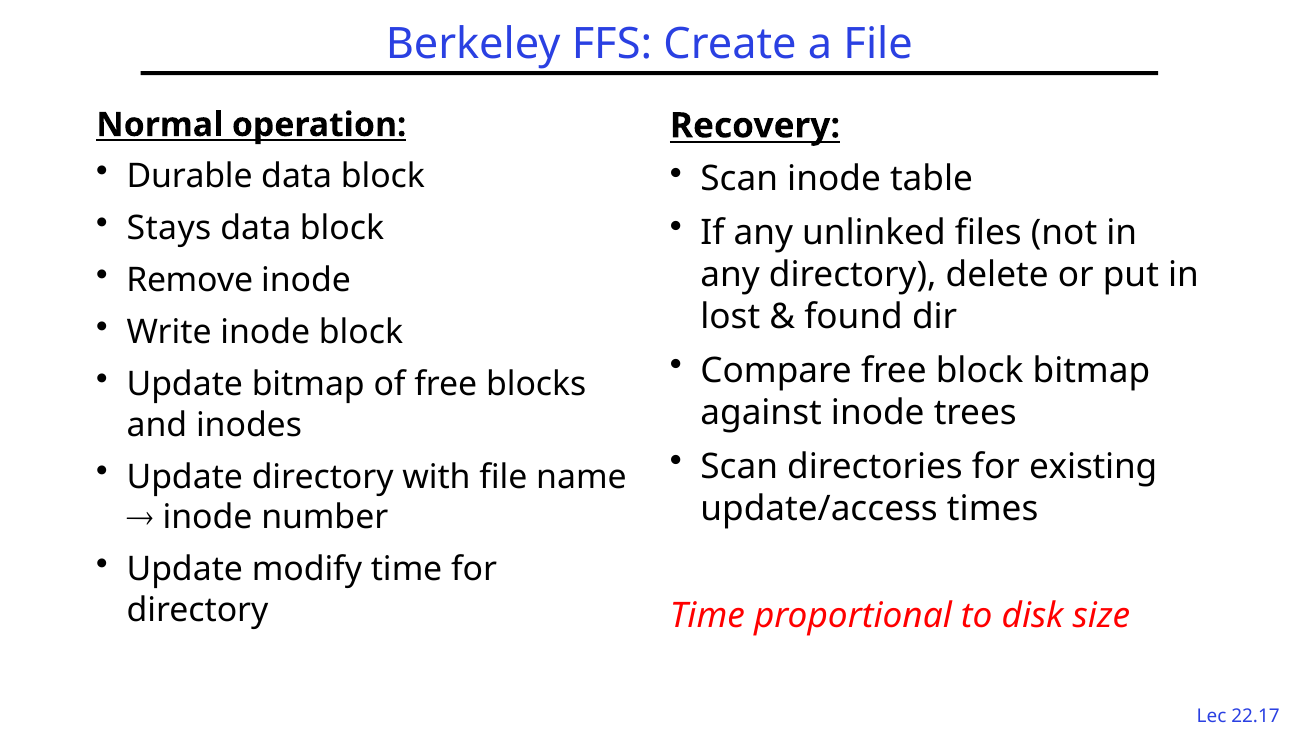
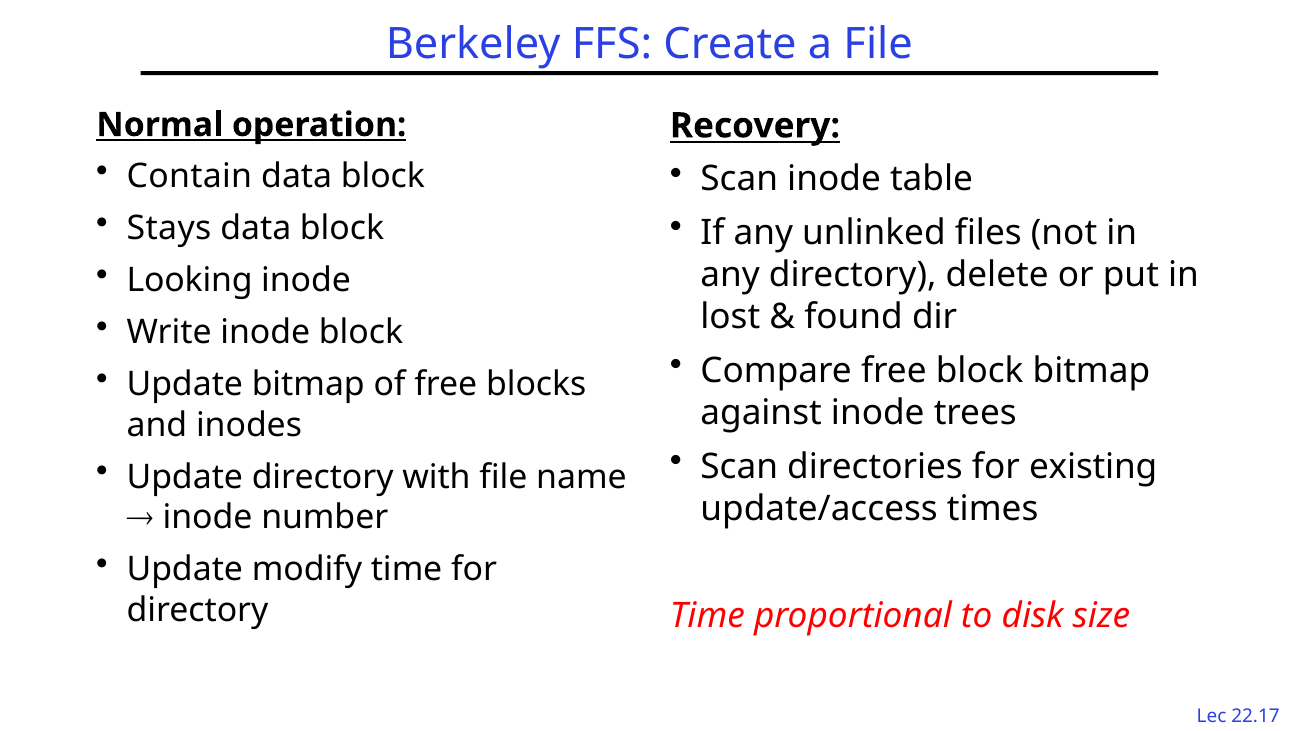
Durable: Durable -> Contain (189, 177)
Remove: Remove -> Looking (190, 281)
